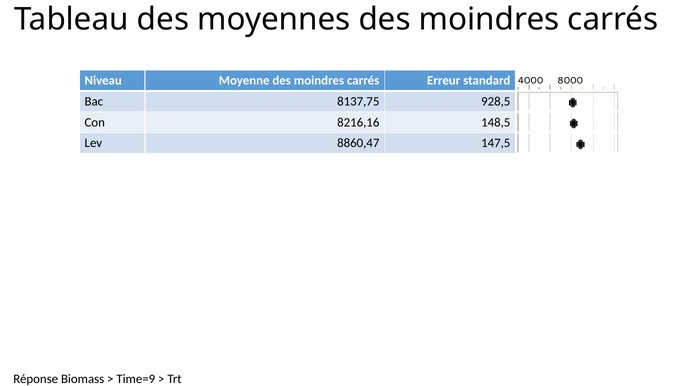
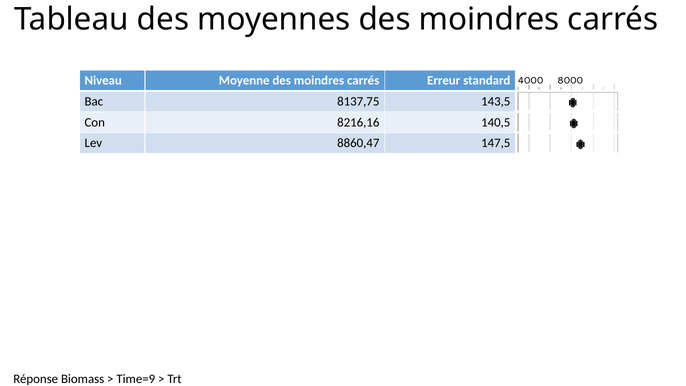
928,5: 928,5 -> 143,5 (496, 101)
148,5: 148,5 -> 140,5 (496, 122)
